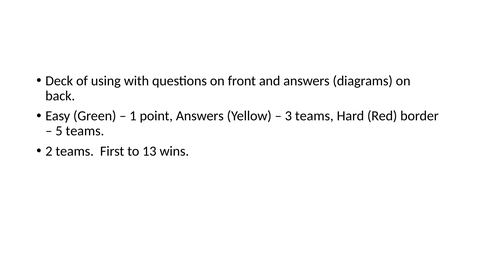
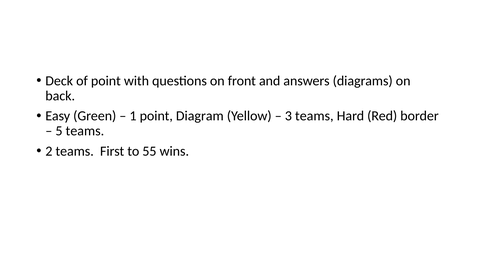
of using: using -> point (106, 81)
point Answers: Answers -> Diagram (200, 116)
13: 13 -> 55 (149, 151)
